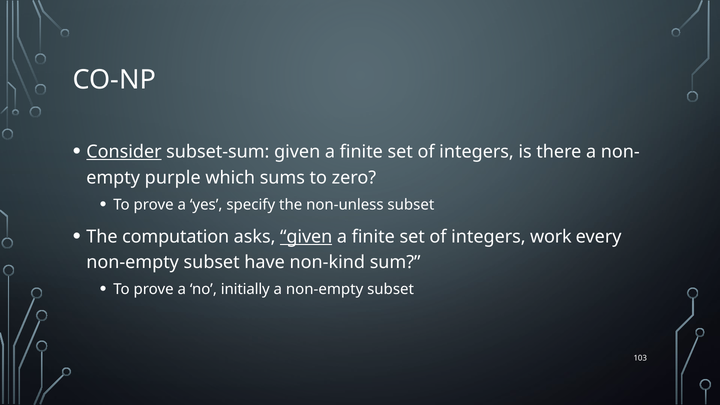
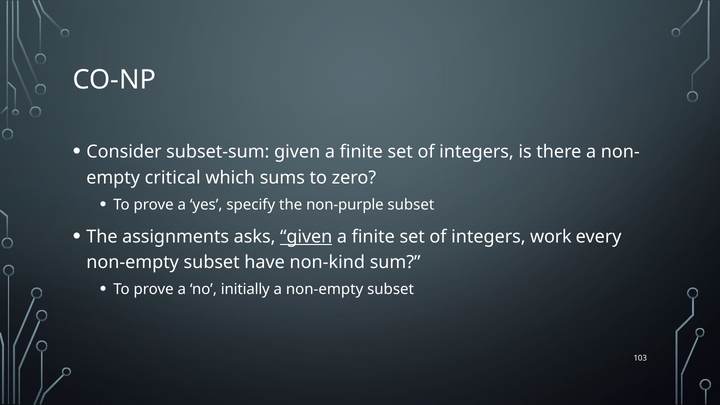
Consider underline: present -> none (124, 152)
purple: purple -> critical (173, 178)
non-unless: non-unless -> non-purple (345, 205)
computation: computation -> assignments (176, 237)
